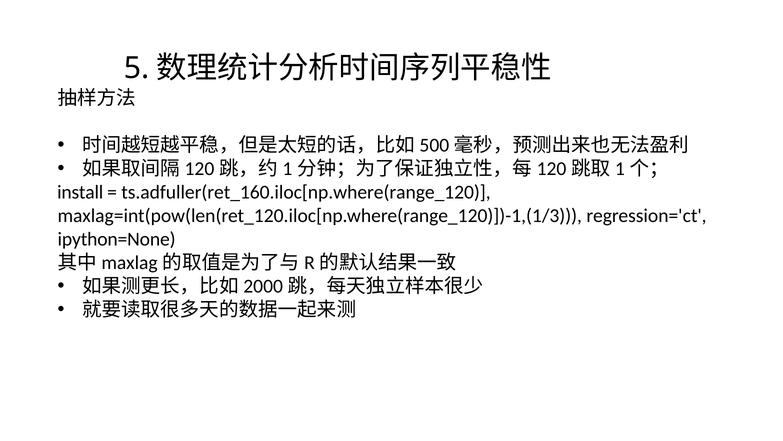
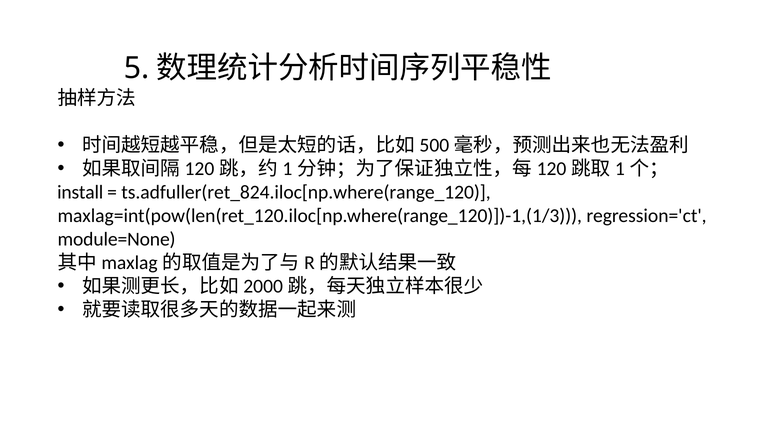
ts.adfuller(ret_160.iloc[np.where(range_120: ts.adfuller(ret_160.iloc[np.where(range_120 -> ts.adfuller(ret_824.iloc[np.where(range_120 (306, 192)
ipython=None: ipython=None -> module=None (117, 239)
